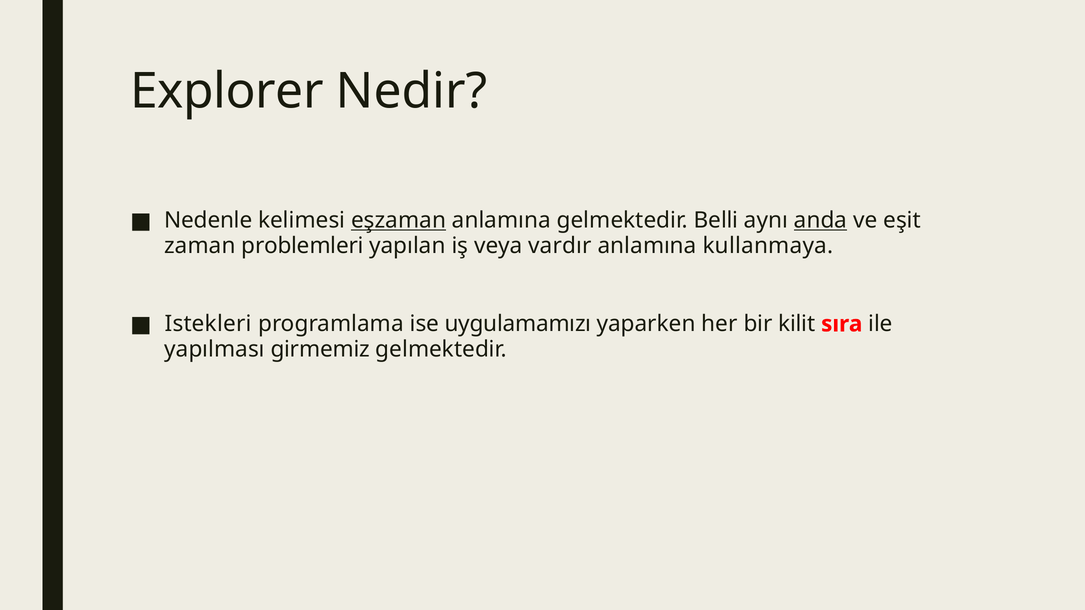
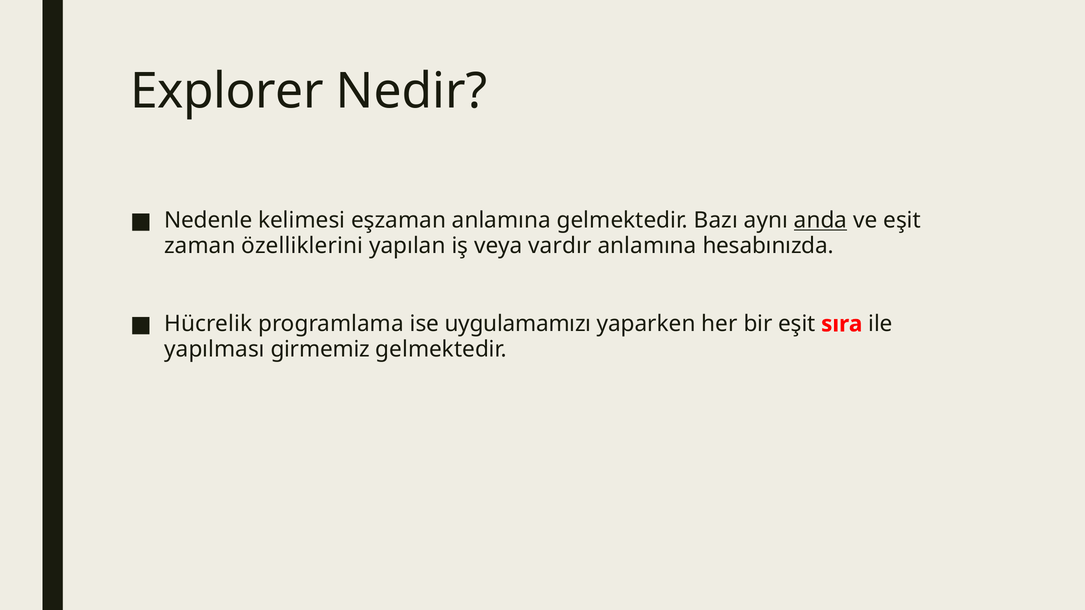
eşzaman underline: present -> none (399, 220)
Belli: Belli -> Bazı (716, 220)
problemleri: problemleri -> özelliklerini (302, 246)
kullanmaya: kullanmaya -> hesabınızda (768, 246)
Istekleri: Istekleri -> Hücrelik (208, 324)
bir kilit: kilit -> eşit (797, 324)
